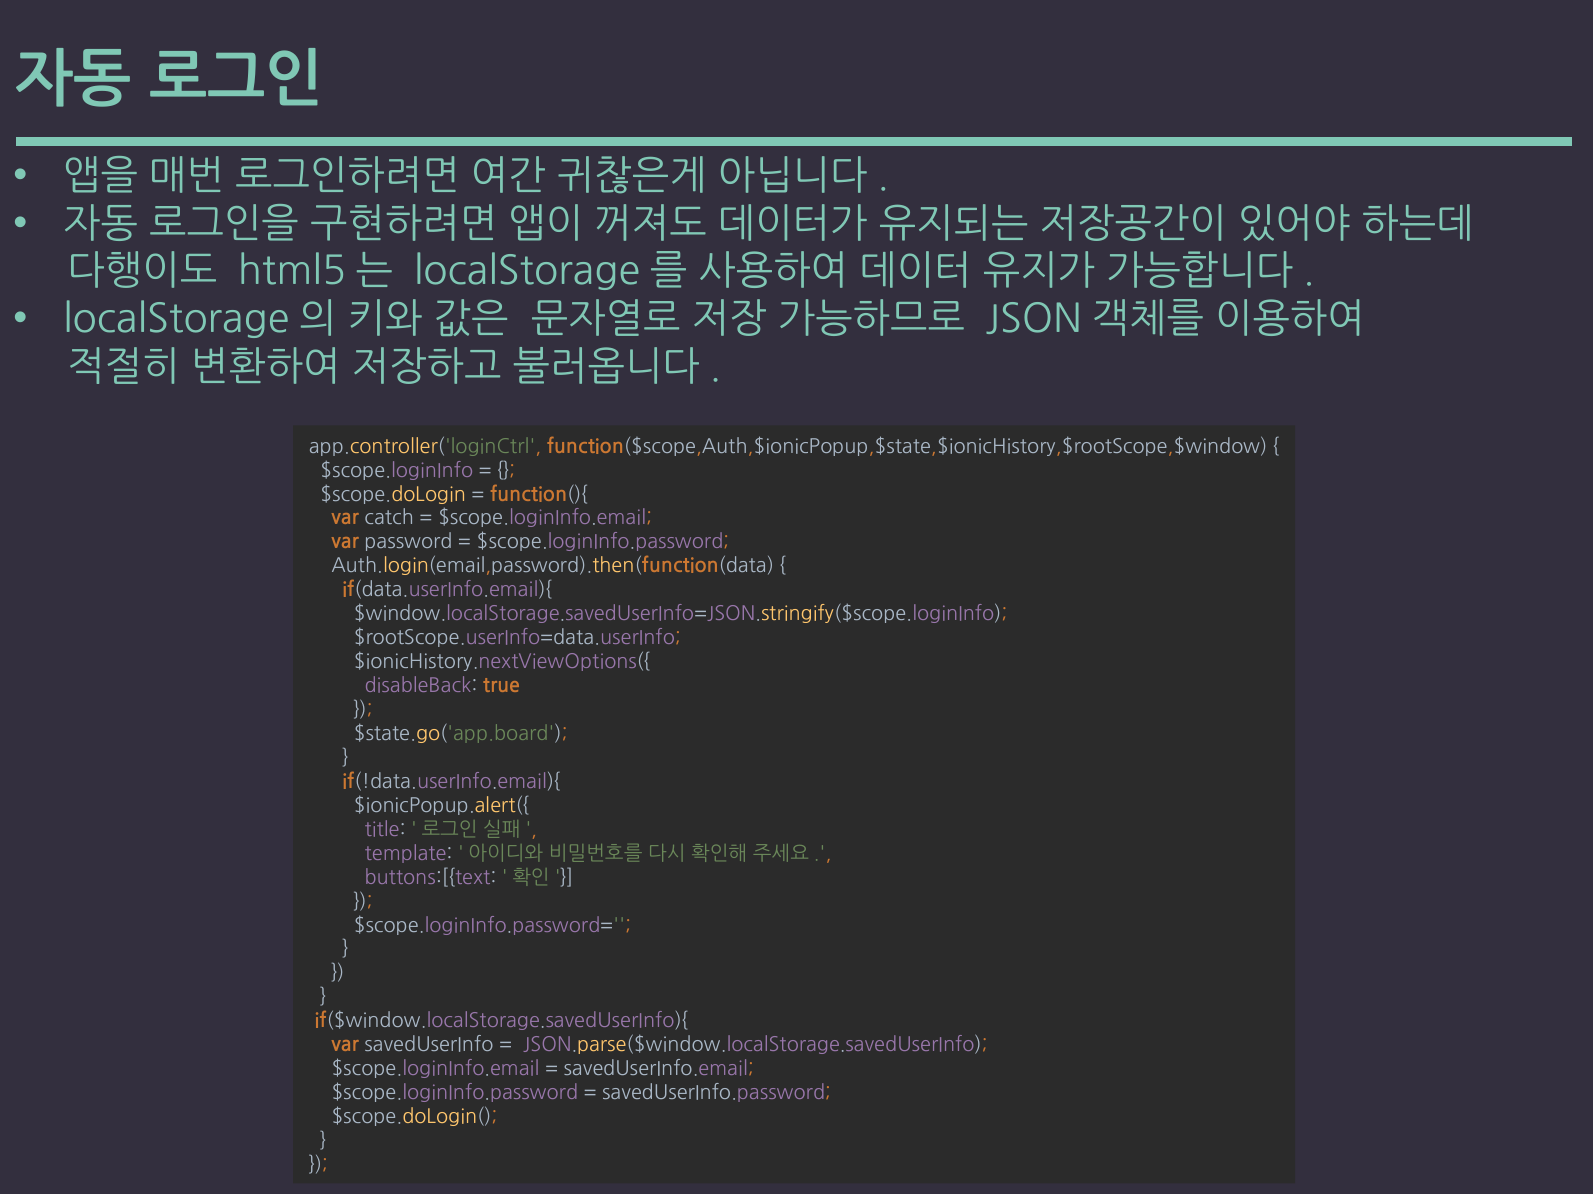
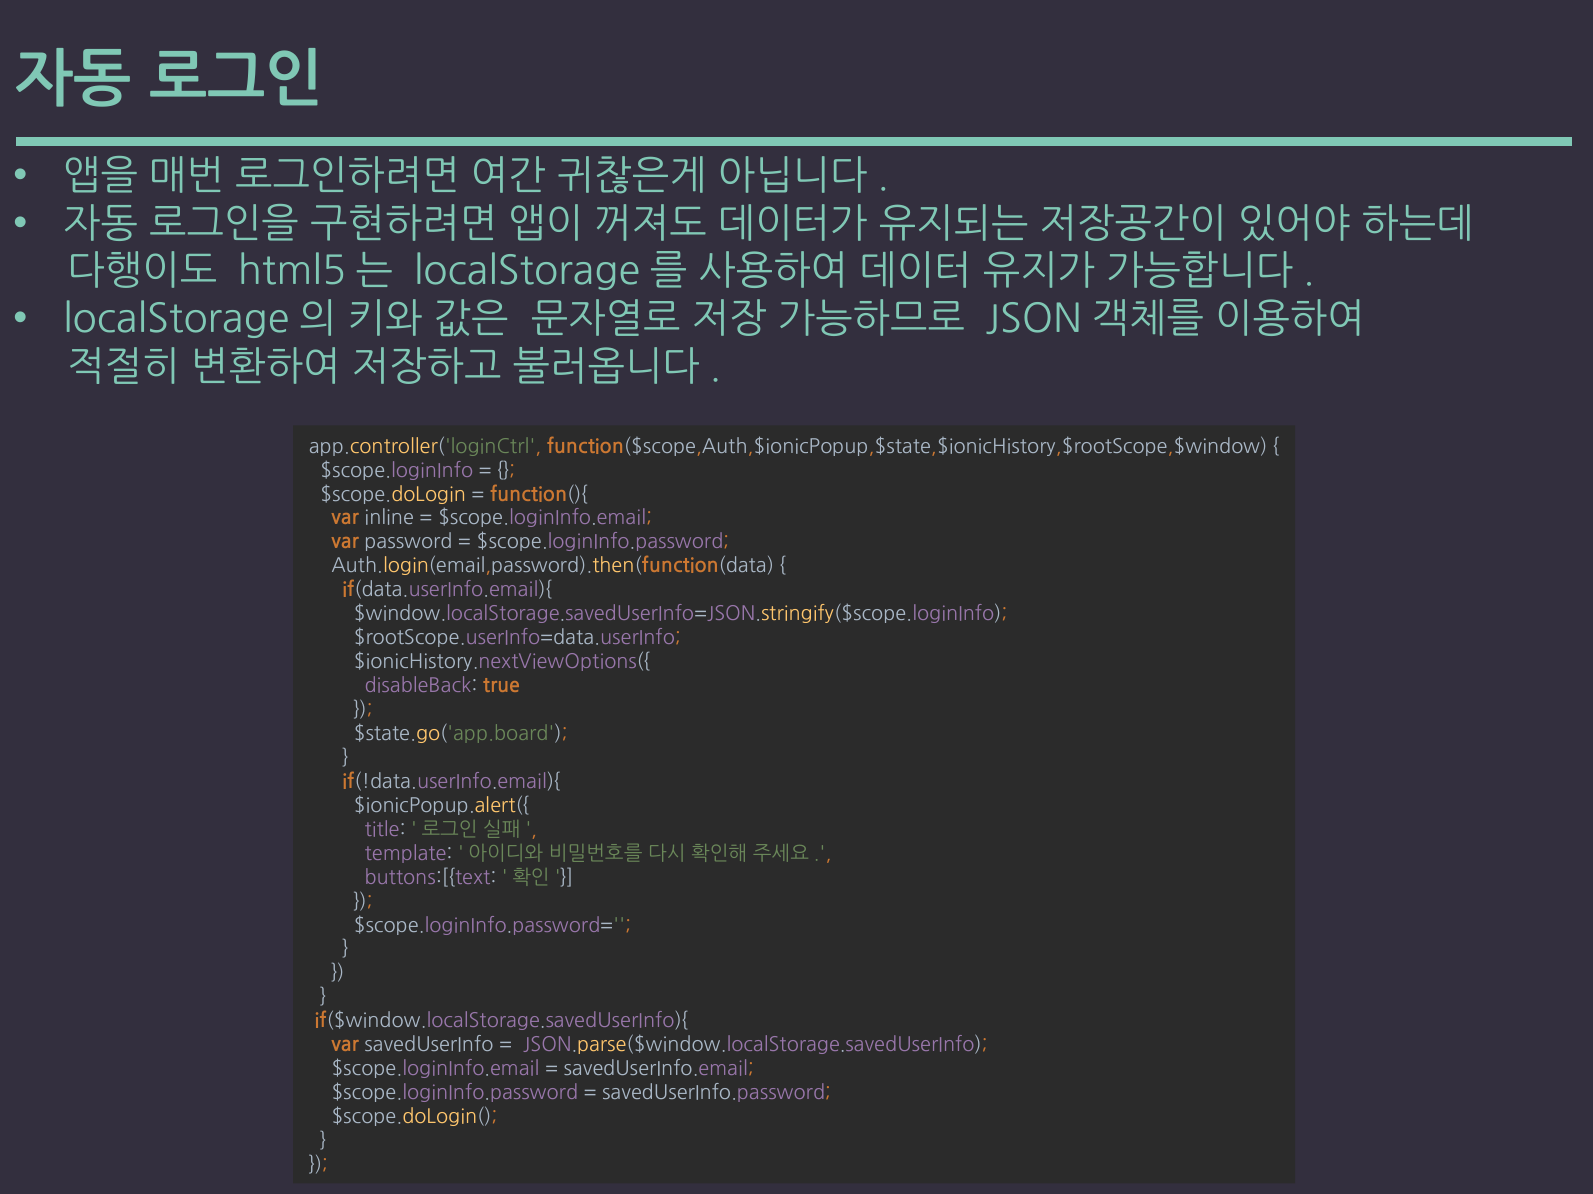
catch: catch -> inline (389, 519)
